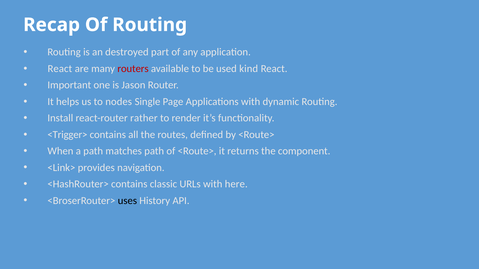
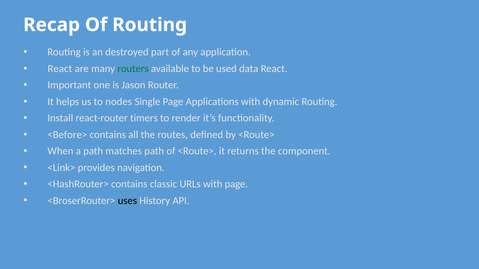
routers colour: red -> green (133, 69)
kind: kind -> data (249, 69)
rather: rather -> timers (144, 118)
<Trigger>: <Trigger> -> <Before> (67, 135)
with here: here -> page (236, 184)
